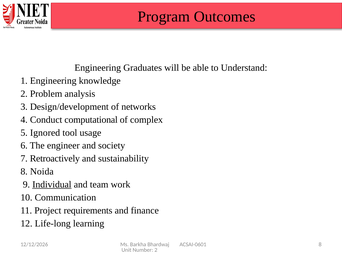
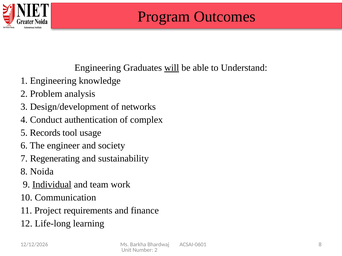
will underline: none -> present (172, 68)
computational: computational -> authentication (91, 120)
Ignored: Ignored -> Records (45, 133)
Retroactively: Retroactively -> Regenerating (55, 159)
